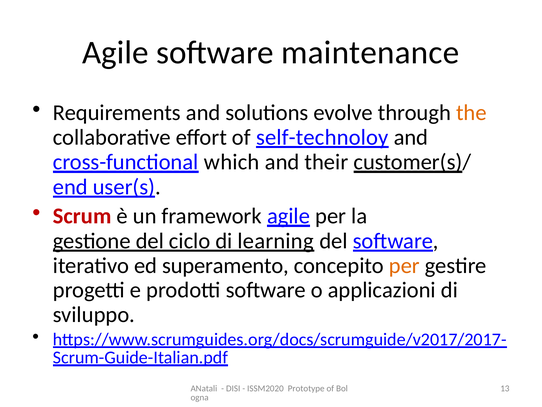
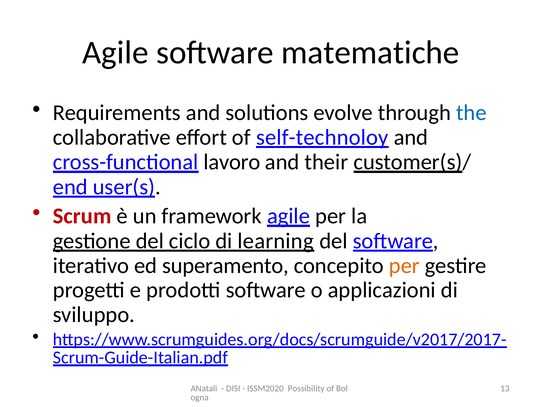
maintenance: maintenance -> matematiche (370, 52)
the colour: orange -> blue (471, 113)
which: which -> lavoro (232, 162)
Prototype: Prototype -> Possibility (306, 388)
